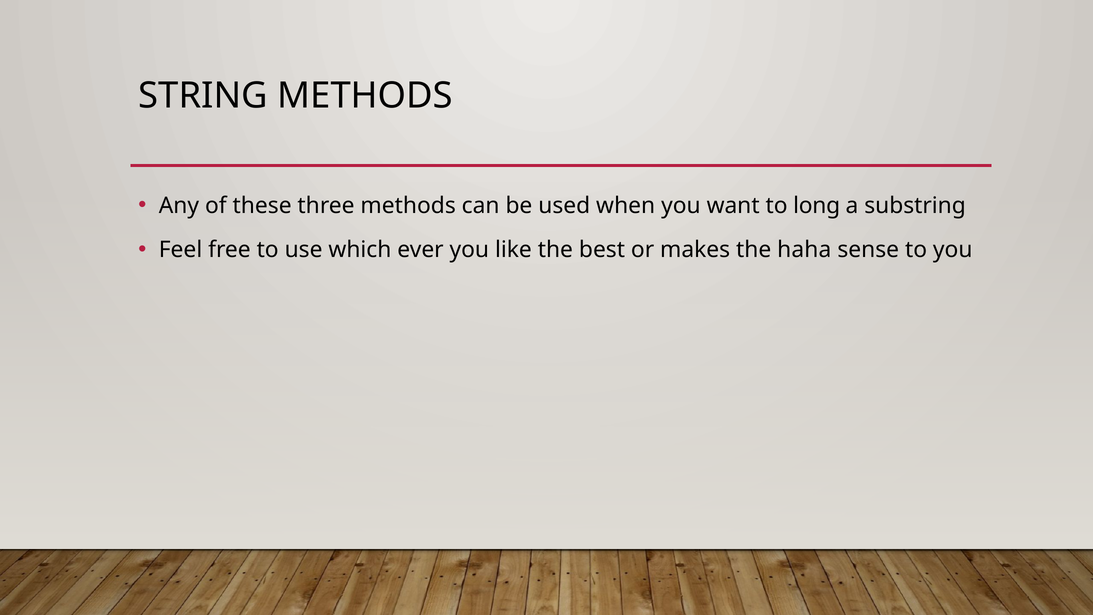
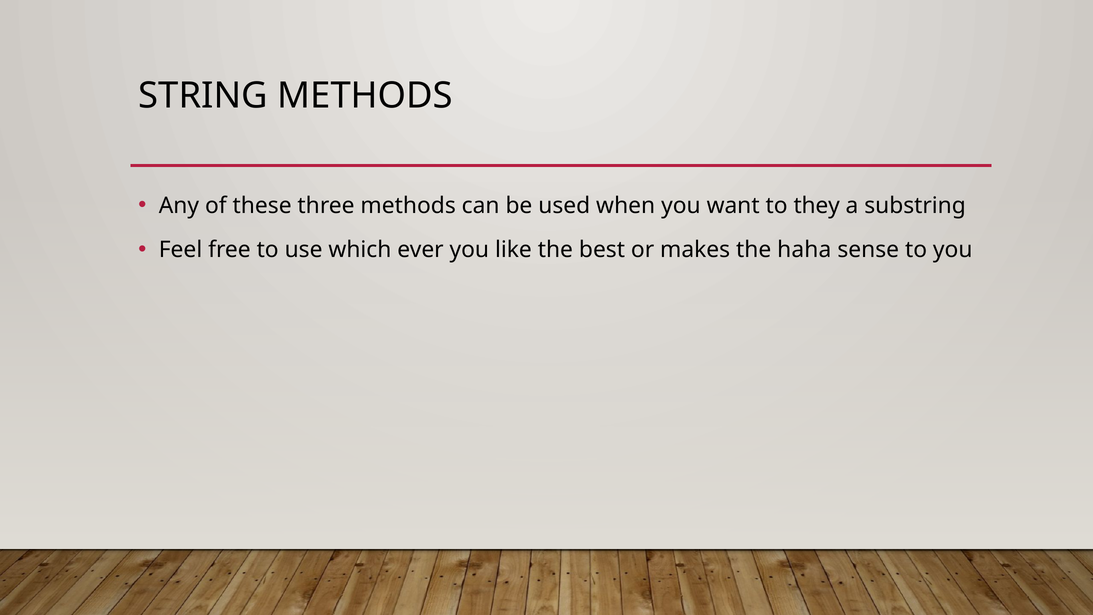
long: long -> they (817, 206)
